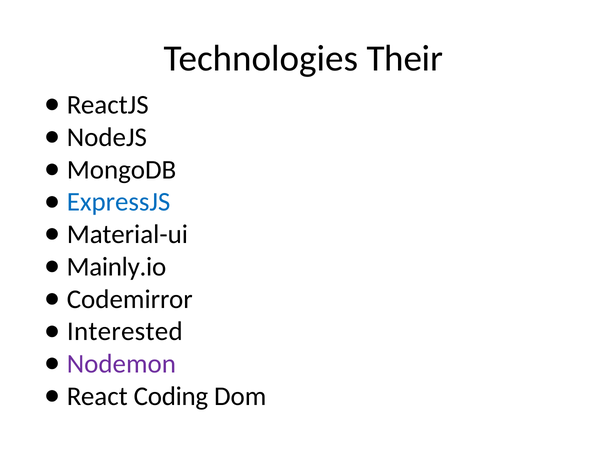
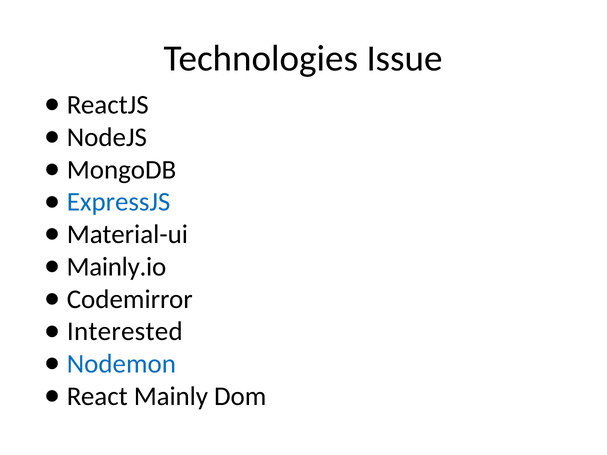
Their: Their -> Issue (405, 59)
Nodemon colour: purple -> blue (121, 364)
Coding: Coding -> Mainly (171, 396)
